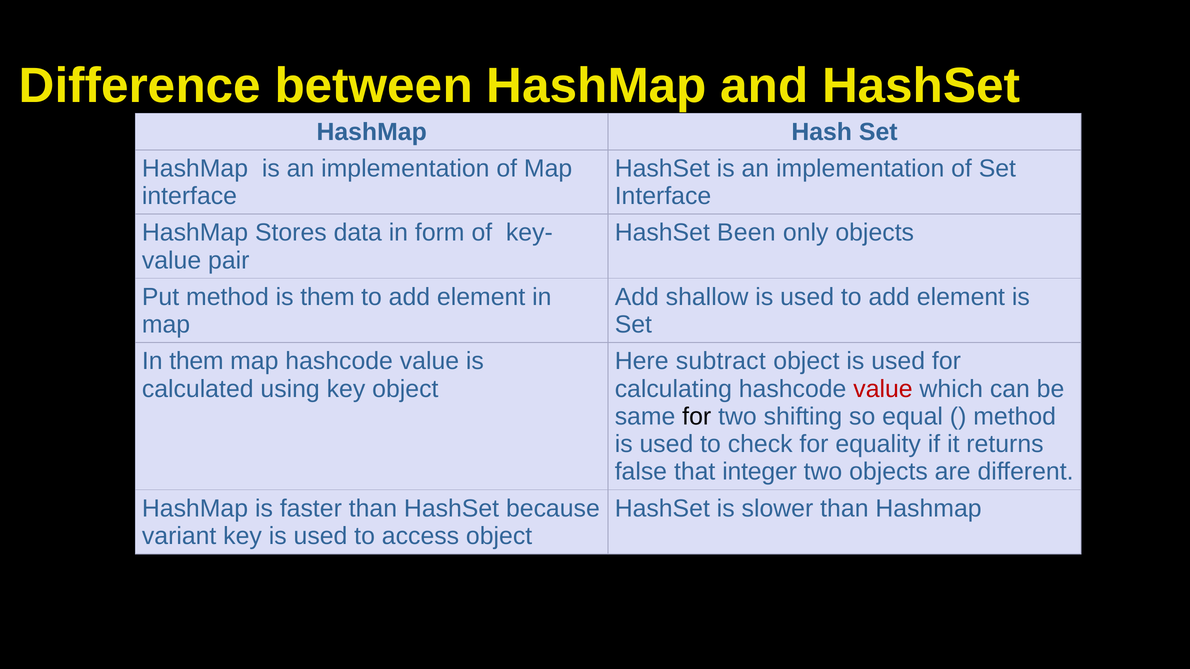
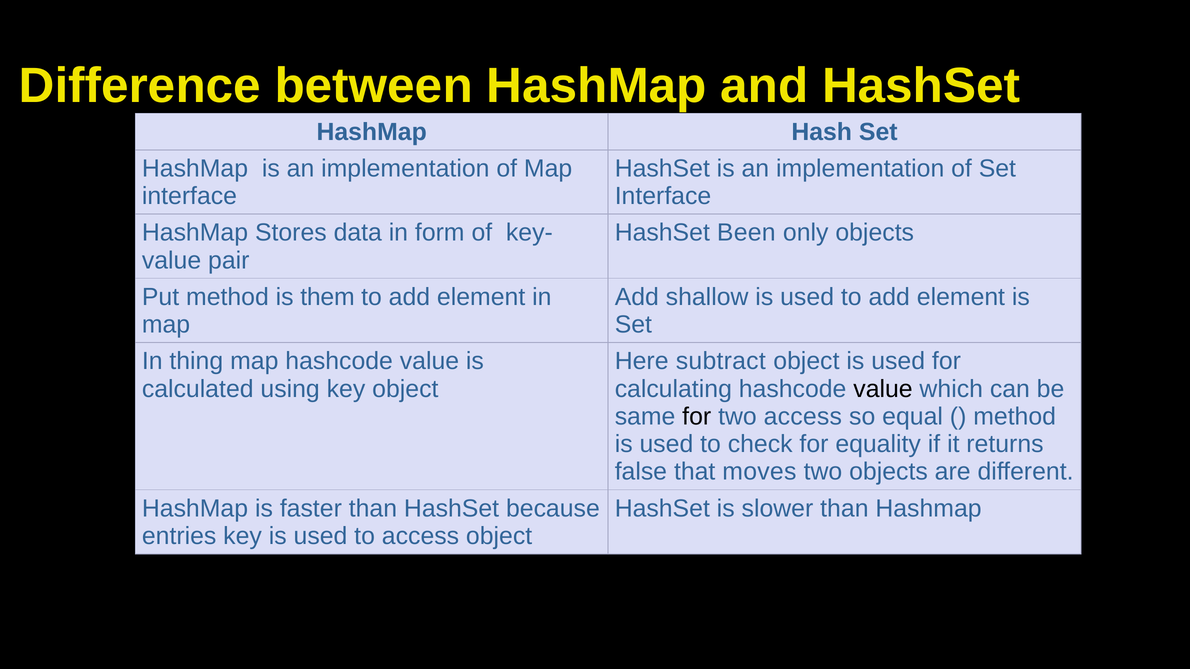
In them: them -> thing (196, 361)
value colour: red -> black (883, 389)
two shifting: shifting -> access (803, 417)
integer: integer -> moves (759, 472)
variant: variant -> entries (179, 536)
